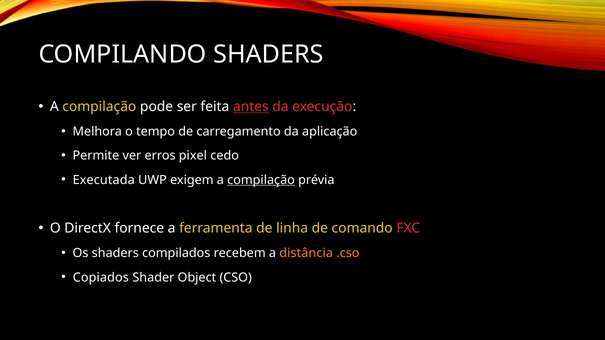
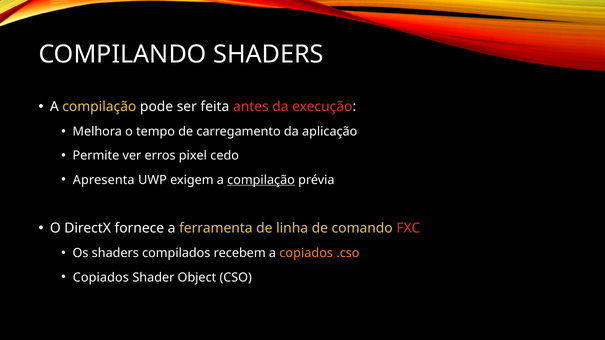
antes underline: present -> none (251, 107)
Executada: Executada -> Apresenta (104, 180)
a distância: distância -> copiados (306, 253)
